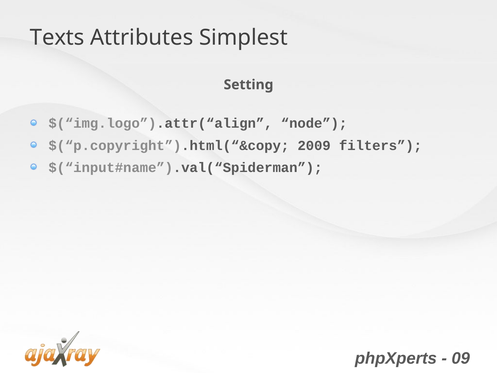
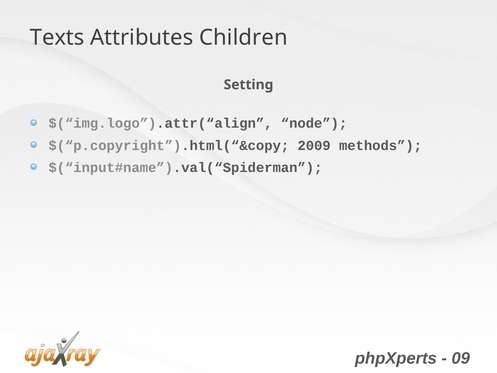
Simplest: Simplest -> Children (243, 38)
filters: filters -> methods (381, 145)
